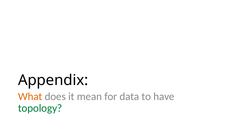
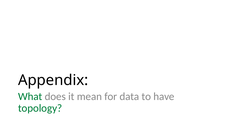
What colour: orange -> green (30, 96)
